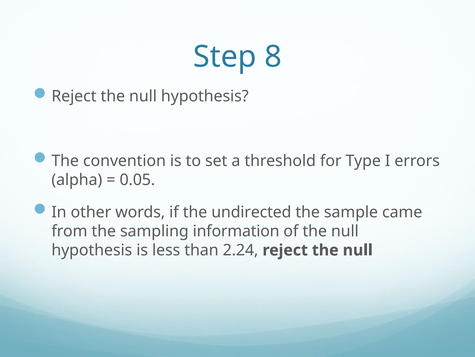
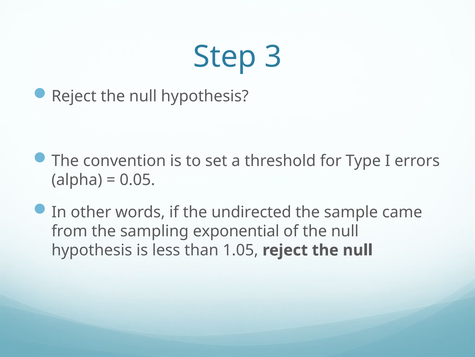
8: 8 -> 3 (273, 57)
information: information -> exponential (236, 231)
2.24: 2.24 -> 1.05 (241, 250)
